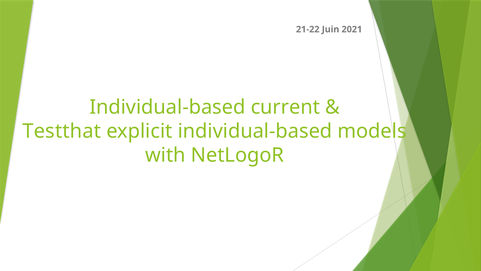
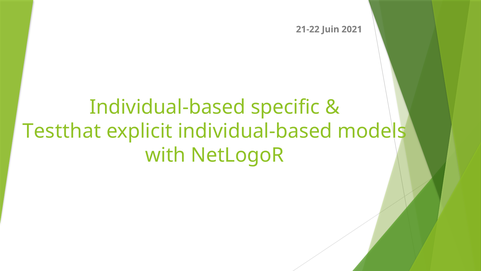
current: current -> specific (285, 107)
